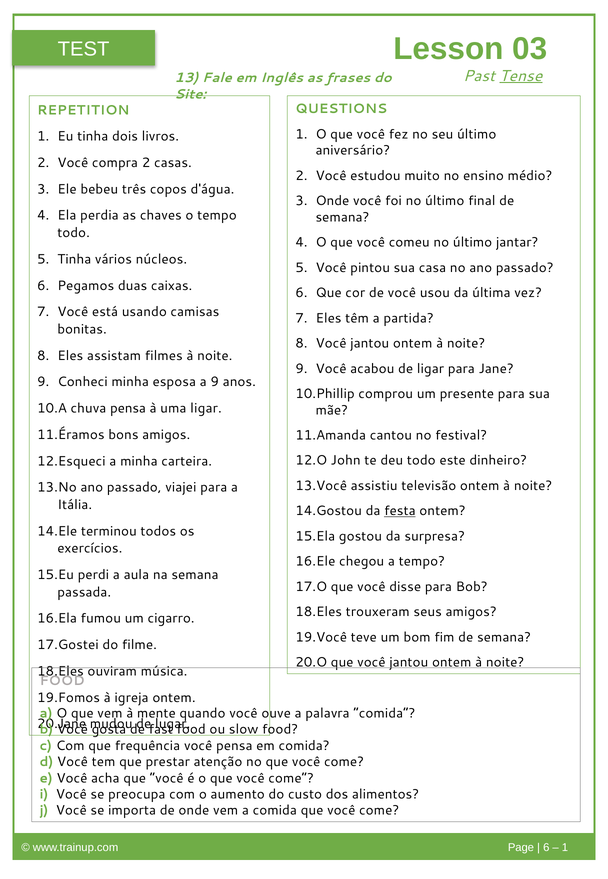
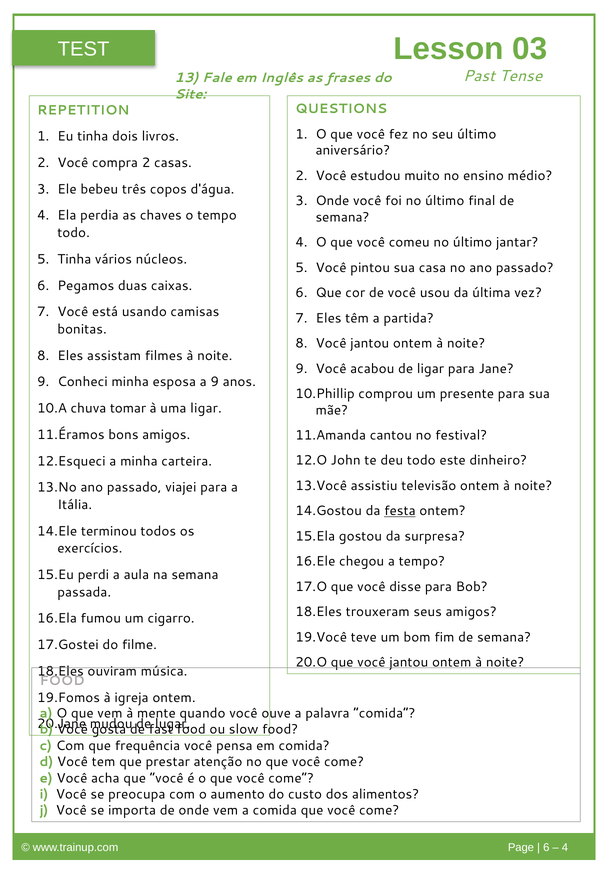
Tense underline: present -> none (521, 76)
chuva pensa: pensa -> tomar (128, 408)
1: 1 -> 4 (565, 847)
